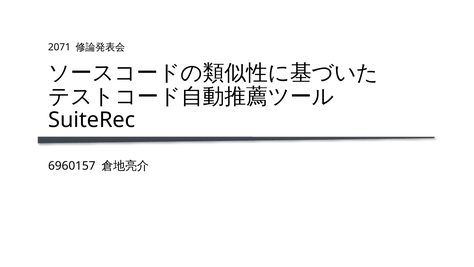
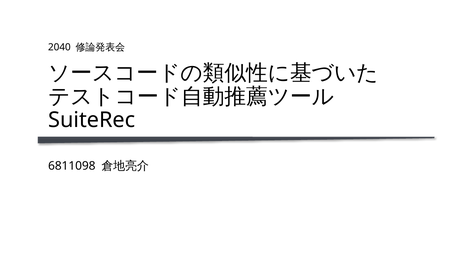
2071: 2071 -> 2040 (59, 47)
6960157: 6960157 -> 6811098 (72, 166)
